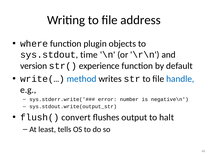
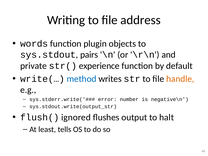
where: where -> words (34, 44)
time: time -> pairs (89, 55)
version: version -> private (34, 66)
handle colour: blue -> orange (180, 79)
convert: convert -> ignored (76, 117)
